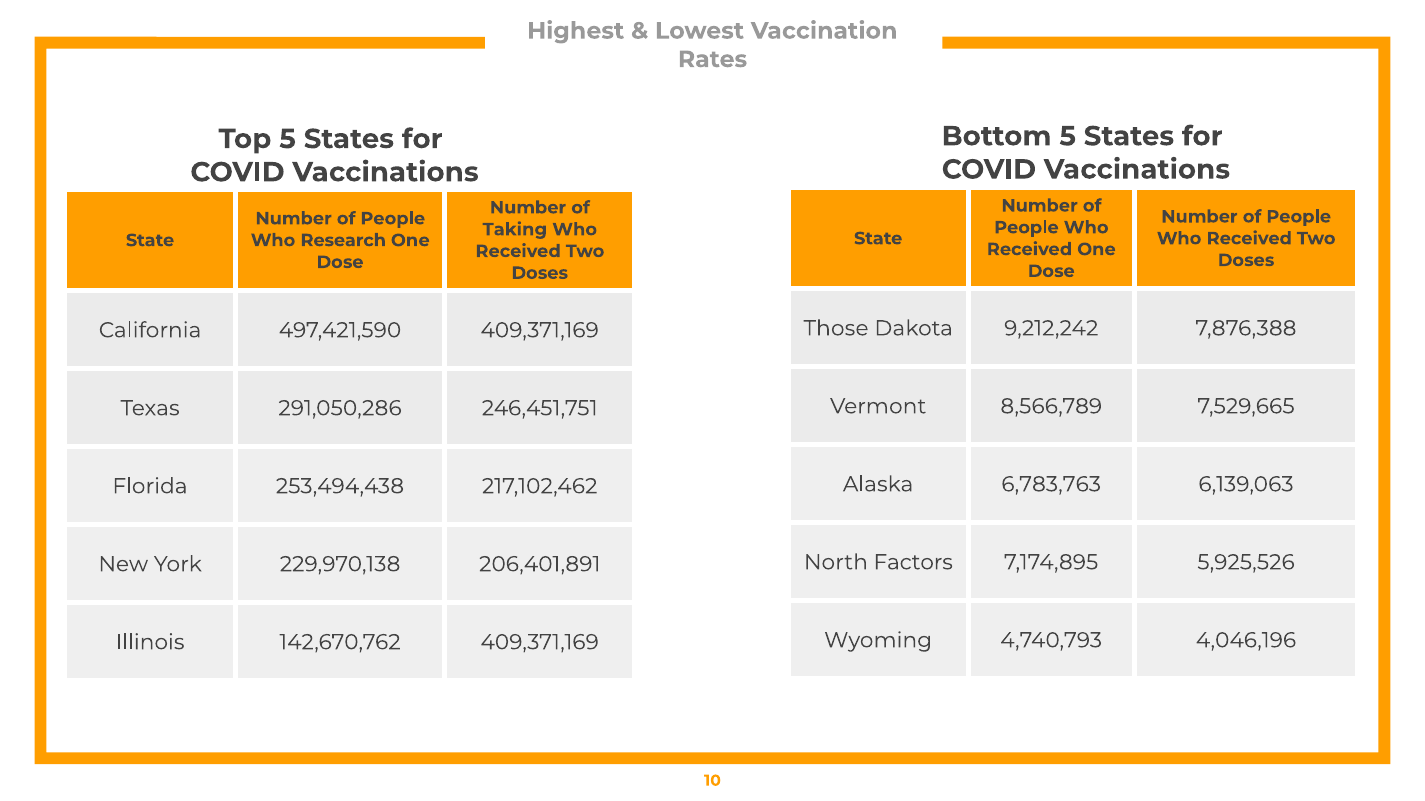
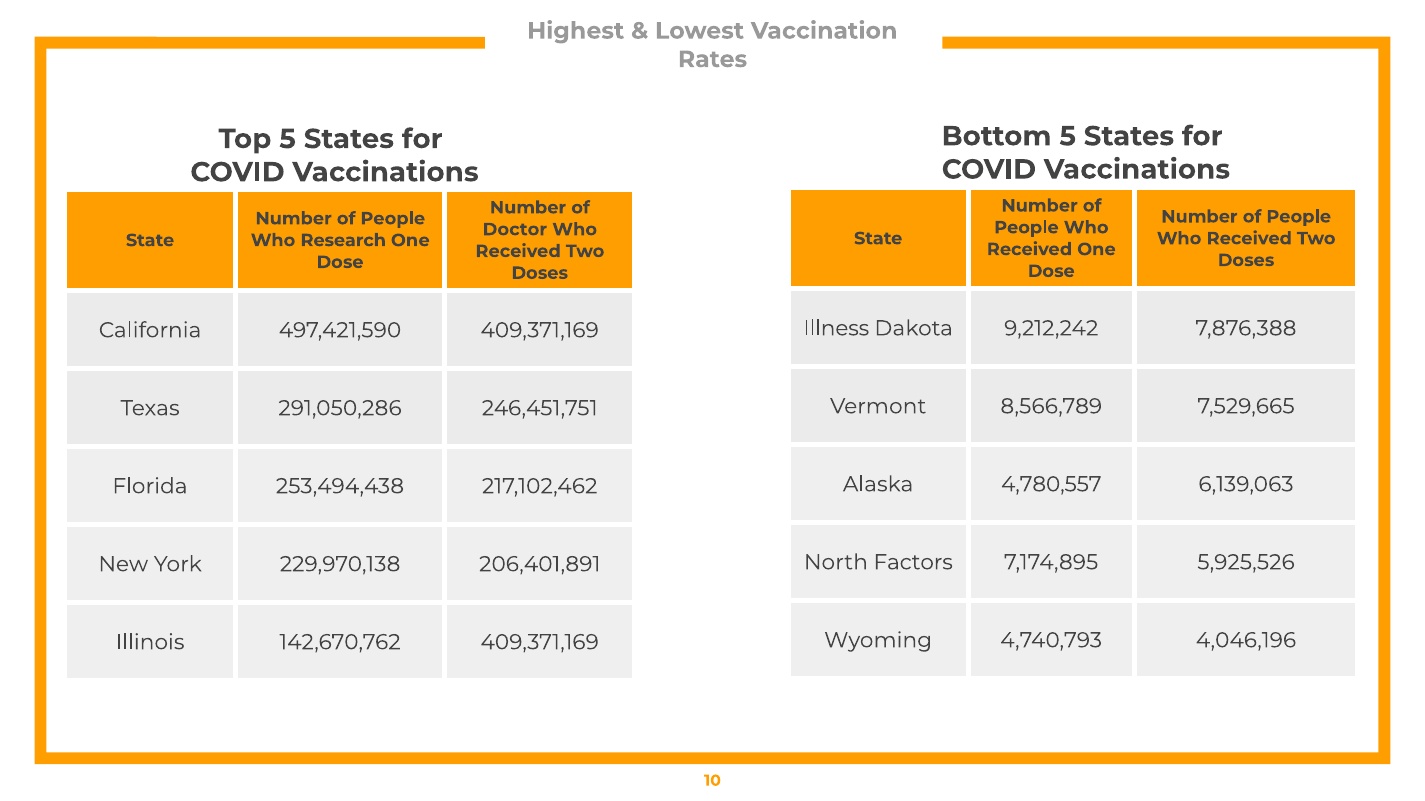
Taking: Taking -> Doctor (515, 230)
Those: Those -> Illness (836, 329)
6,783,763: 6,783,763 -> 4,780,557 (1051, 485)
